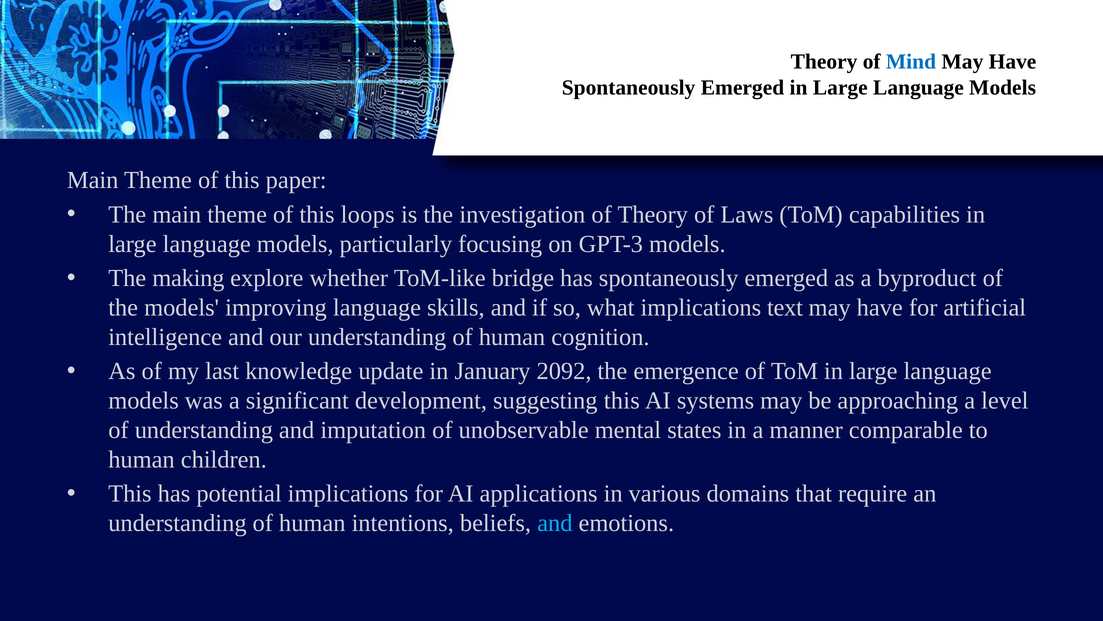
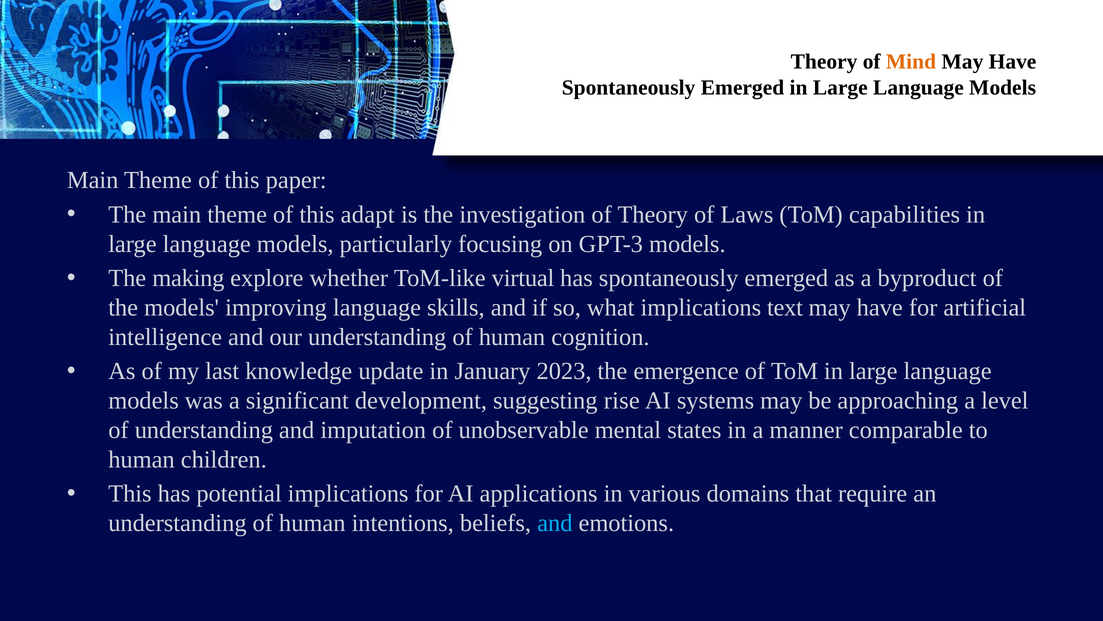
Mind colour: blue -> orange (911, 62)
loops: loops -> adapt (368, 214)
bridge: bridge -> virtual (523, 278)
2092: 2092 -> 2023 (564, 371)
suggesting this: this -> rise (622, 400)
